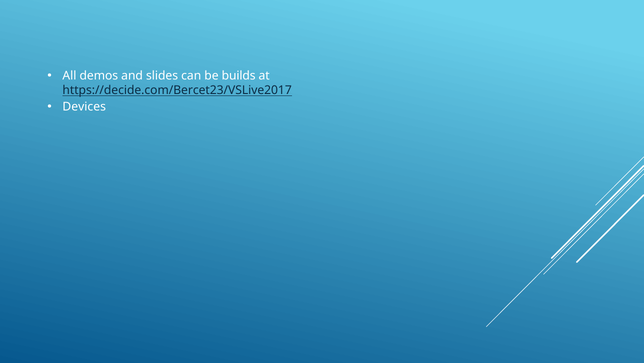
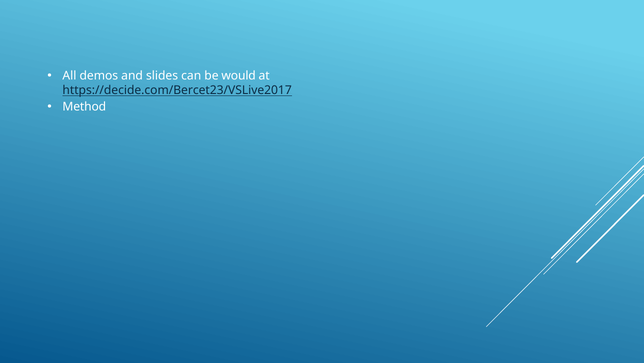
builds: builds -> would (239, 76)
Devices: Devices -> Method (84, 107)
